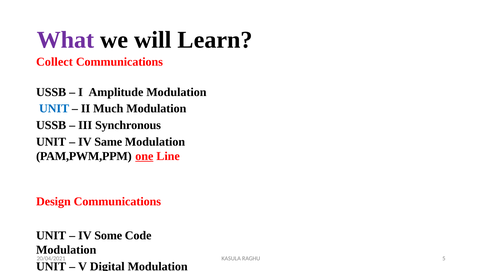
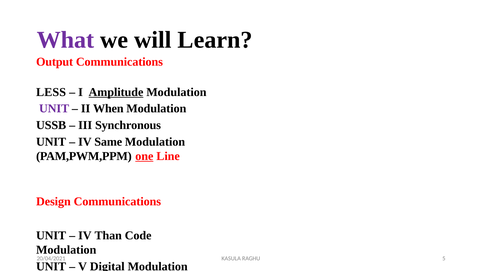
Collect: Collect -> Output (55, 62)
USSB: USSB -> LESS (51, 92)
Amplitude underline: none -> present (116, 92)
UNIT colour: blue -> purple (54, 109)
Much: Much -> When (108, 109)
Some: Some -> Than (108, 235)
